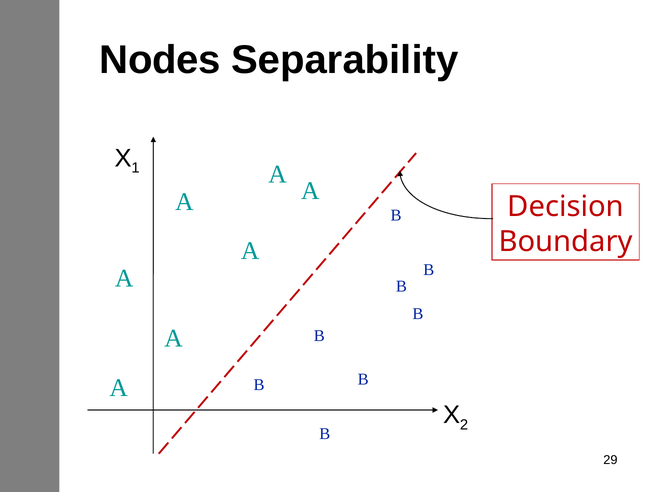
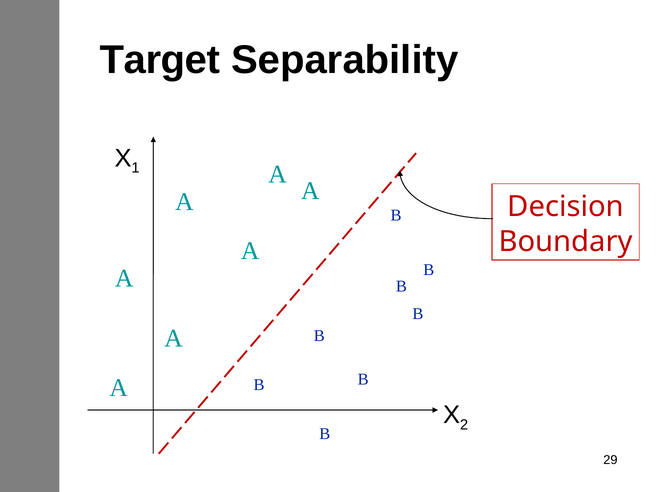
Nodes: Nodes -> Target (160, 60)
